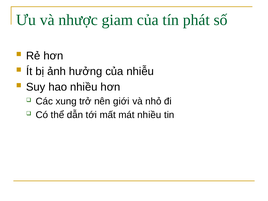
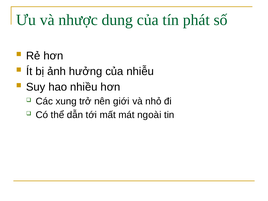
giam: giam -> dung (117, 20)
mát nhiều: nhiều -> ngoài (149, 115)
